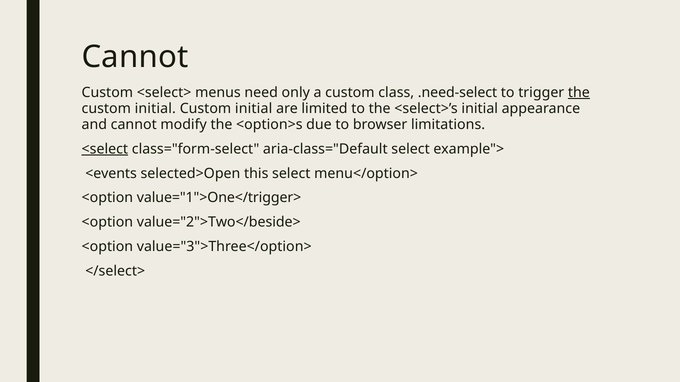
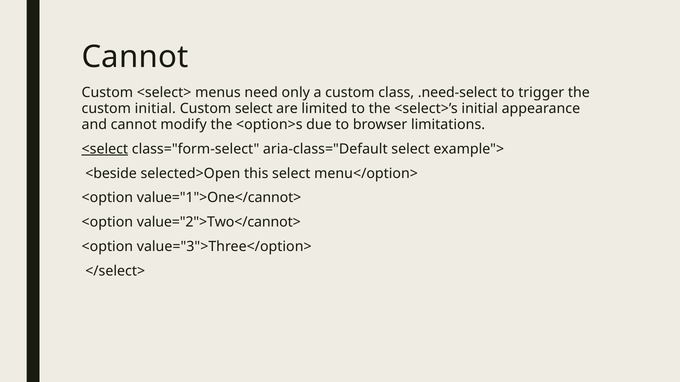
the underline: present -> none (579, 93)
initial: initial -> select (254, 109)
<events: <events -> <beside (111, 174)
value="1">One</trigger>: value="1">One</trigger> -> value="1">One</cannot> (219, 198)
value="2">Two</beside>: value="2">Two</beside> -> value="2">Two</cannot> (219, 223)
